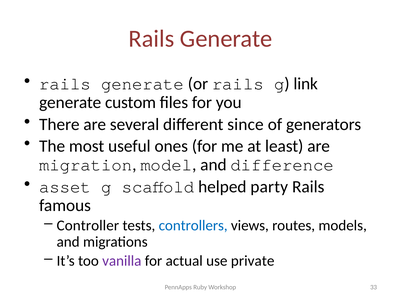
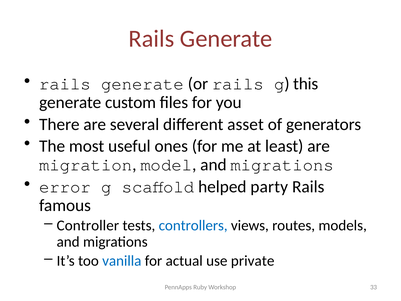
link: link -> this (306, 84)
since: since -> asset (246, 124)
model and difference: difference -> migrations (282, 165)
asset: asset -> error (65, 187)
vanilla colour: purple -> blue (122, 261)
